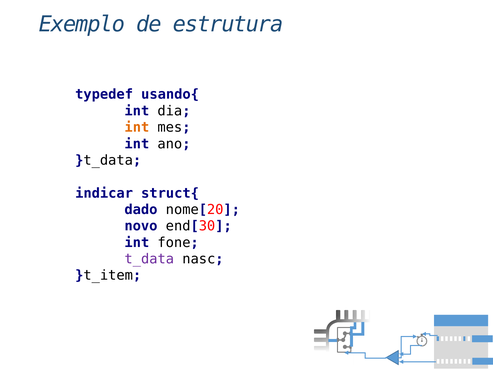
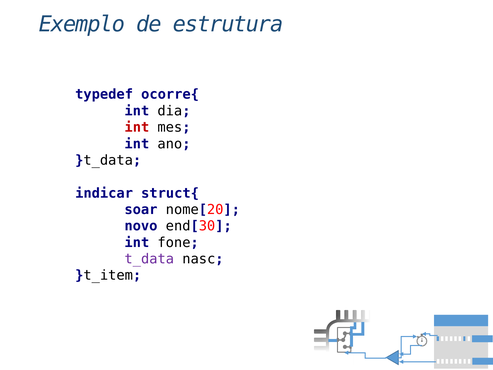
usando{: usando{ -> ocorre{ (170, 94)
int colour: orange -> red (137, 127)
dado: dado -> soar (141, 209)
